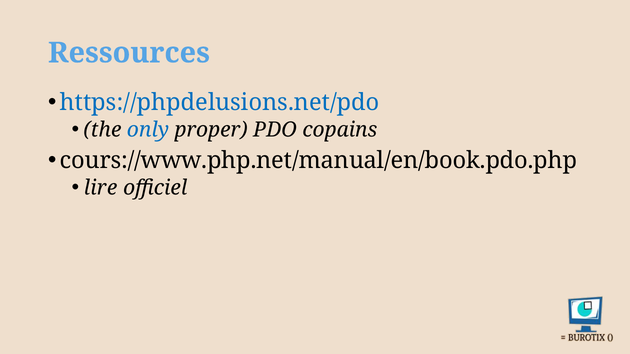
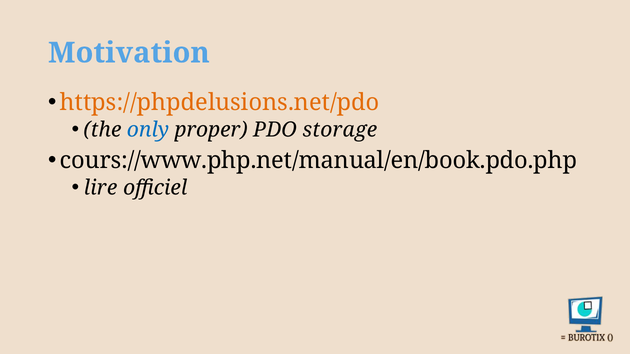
Ressources: Ressources -> Motivation (129, 53)
https://phpdelusions.net/pdo colour: blue -> orange (220, 102)
copains: copains -> storage (340, 130)
